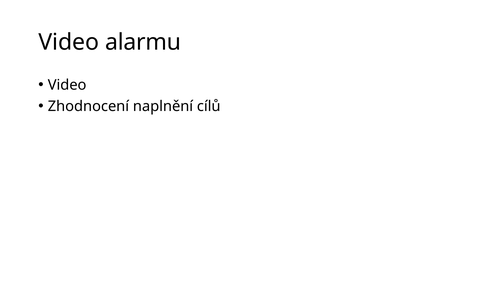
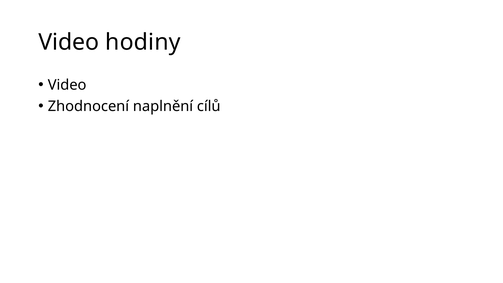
alarmu: alarmu -> hodiny (143, 42)
